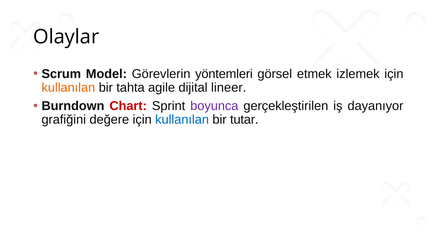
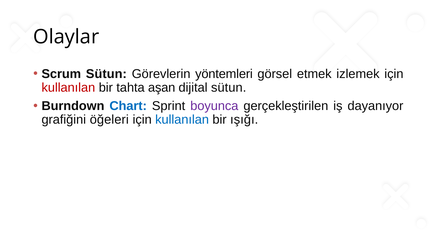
Scrum Model: Model -> Sütun (106, 74)
kullanılan colour: orange -> red (68, 88)
agile: agile -> aşan (162, 88)
dijital lineer: lineer -> sütun (229, 88)
Chart colour: red -> blue (128, 106)
değere: değere -> öğeleri (109, 120)
tutar: tutar -> ışığı (244, 120)
